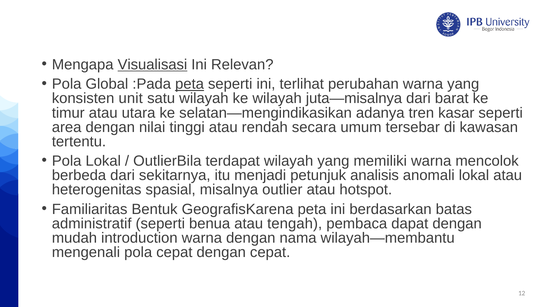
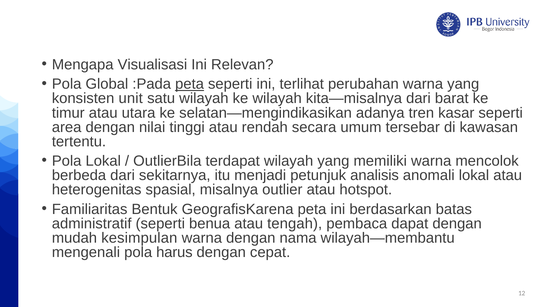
Visualisasi underline: present -> none (152, 65)
juta—misalnya: juta—misalnya -> kita—misalnya (354, 98)
introduction: introduction -> kesimpulan (139, 238)
pola cepat: cepat -> harus (174, 252)
